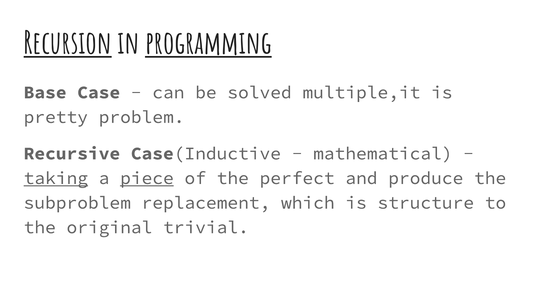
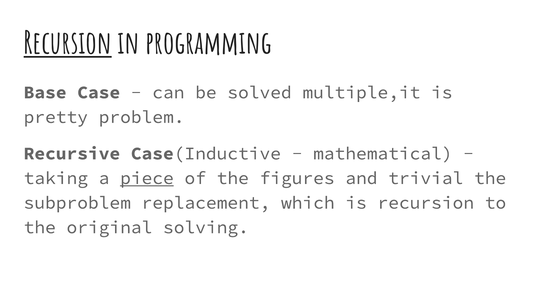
programming underline: present -> none (208, 43)
taking underline: present -> none (56, 178)
perfect: perfect -> figures (297, 178)
produce: produce -> trivial (426, 178)
is structure: structure -> recursion (426, 203)
trivial: trivial -> solving (206, 228)
